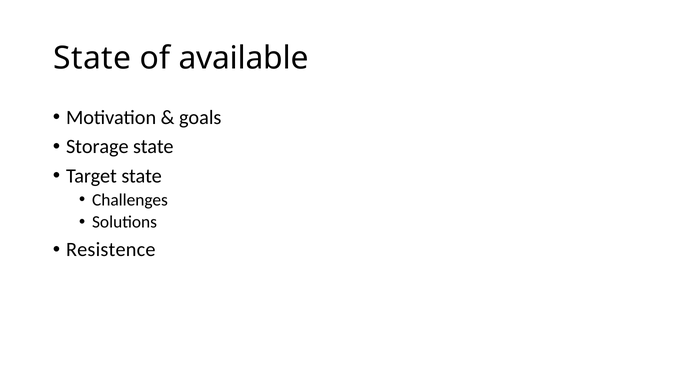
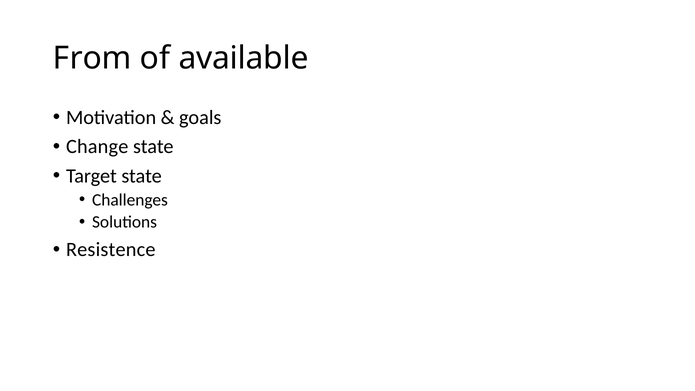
State: State -> From (92, 58)
Storage: Storage -> Change (97, 147)
